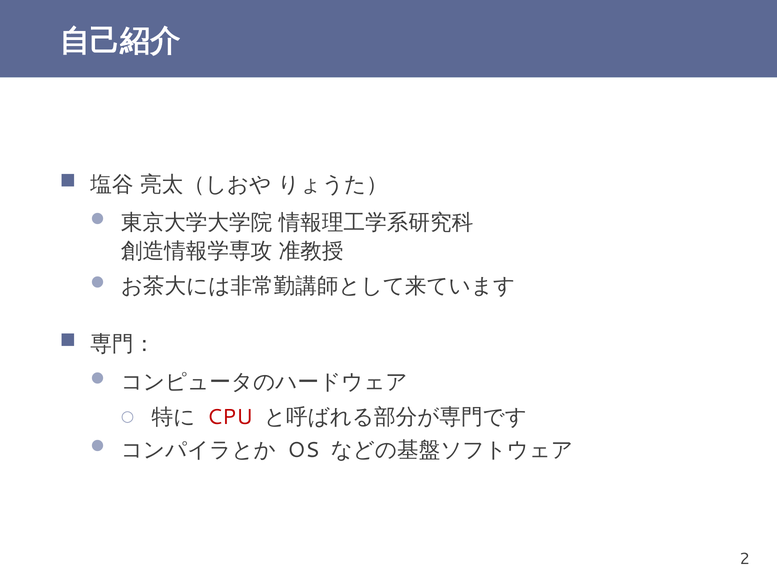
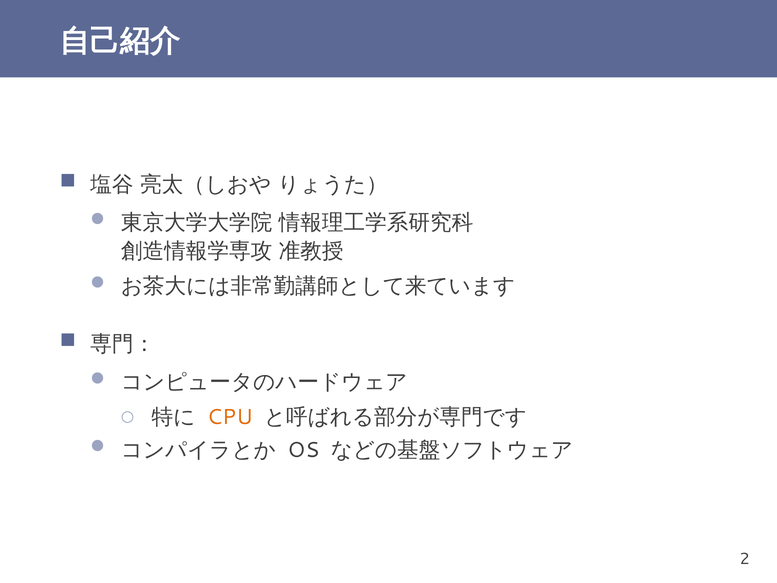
CPU colour: red -> orange (230, 417)
